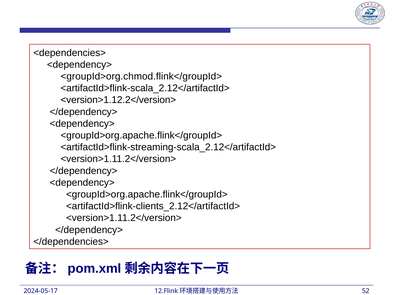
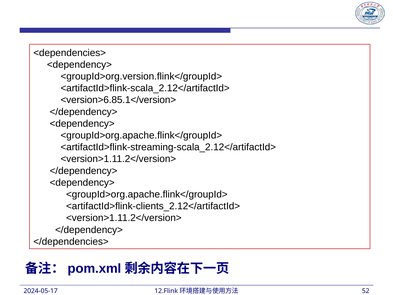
<groupId>org.chmod.flink</groupId>: <groupId>org.chmod.flink</groupId> -> <groupId>org.version.flink</groupId> (141, 76)
<version>1.12.2</version>: <version>1.12.2</version> -> <version>6.85.1</version> (118, 100)
